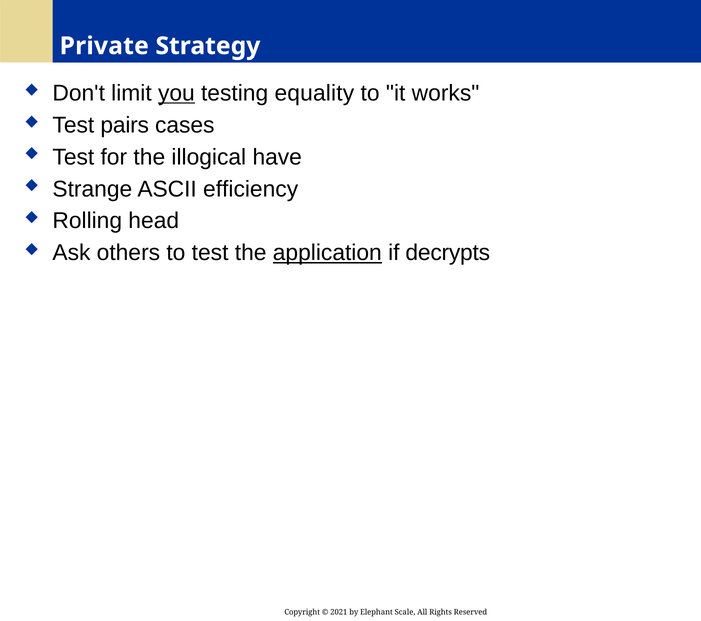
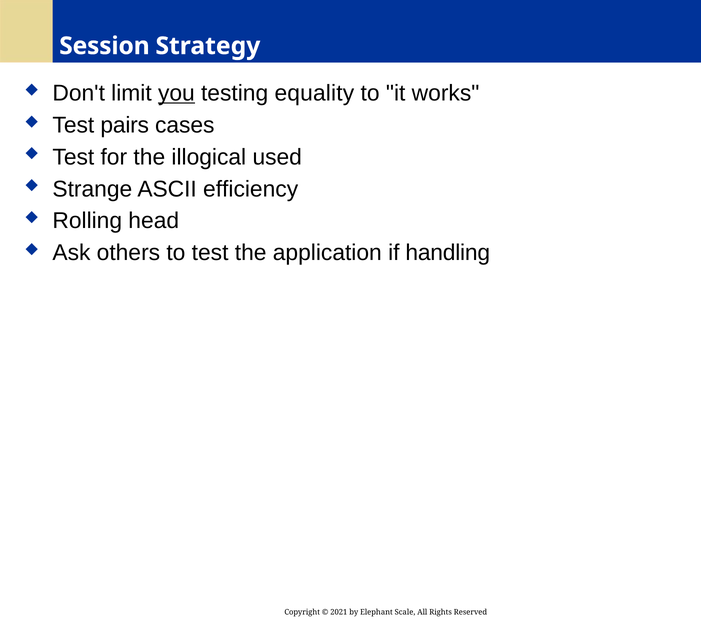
Private: Private -> Session (104, 46)
have: have -> used (277, 157)
application underline: present -> none (327, 253)
decrypts: decrypts -> handling (448, 253)
